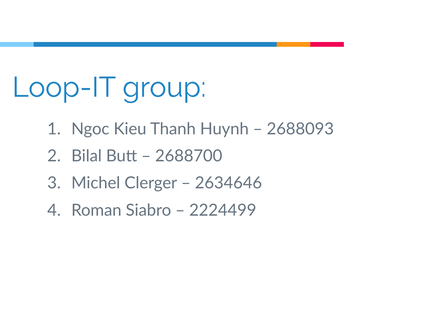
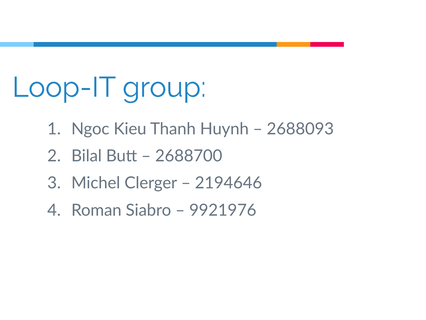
2634646: 2634646 -> 2194646 (228, 183)
2224499: 2224499 -> 9921976 (223, 210)
